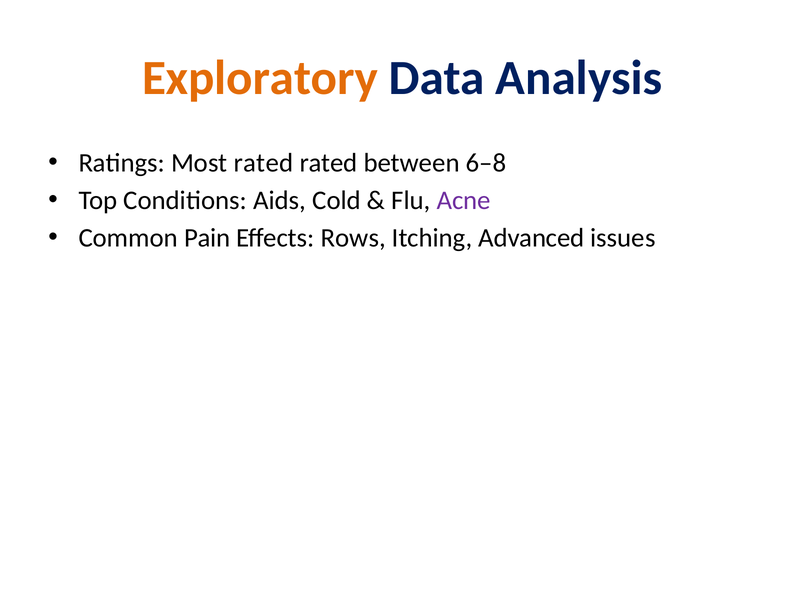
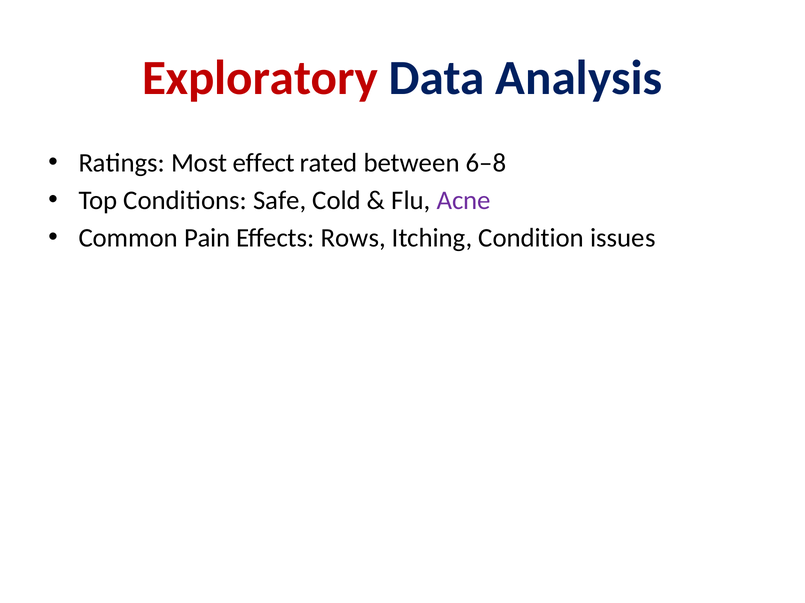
Exploratory colour: orange -> red (260, 78)
Most rated: rated -> effect (264, 163)
Aids: Aids -> Safe (280, 200)
Advanced: Advanced -> Condition (531, 238)
